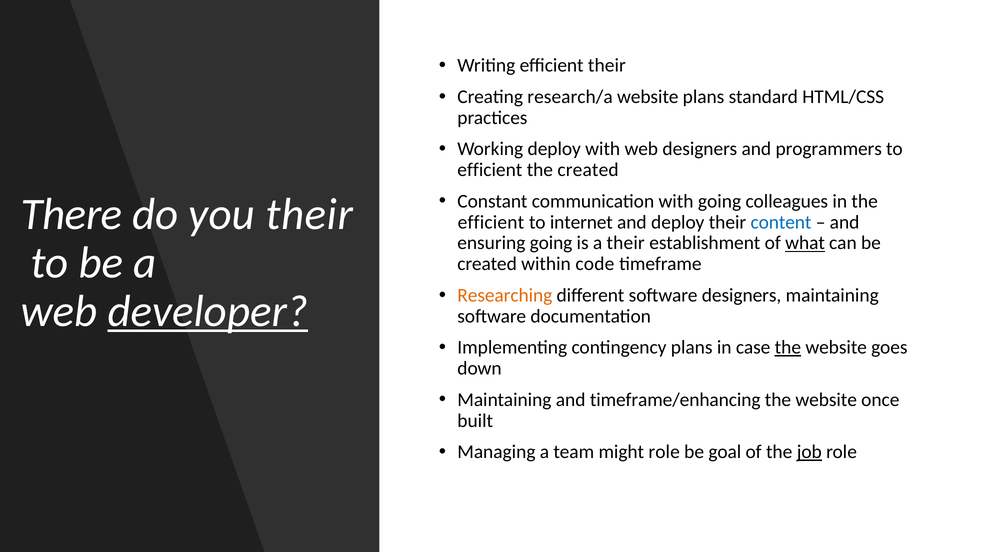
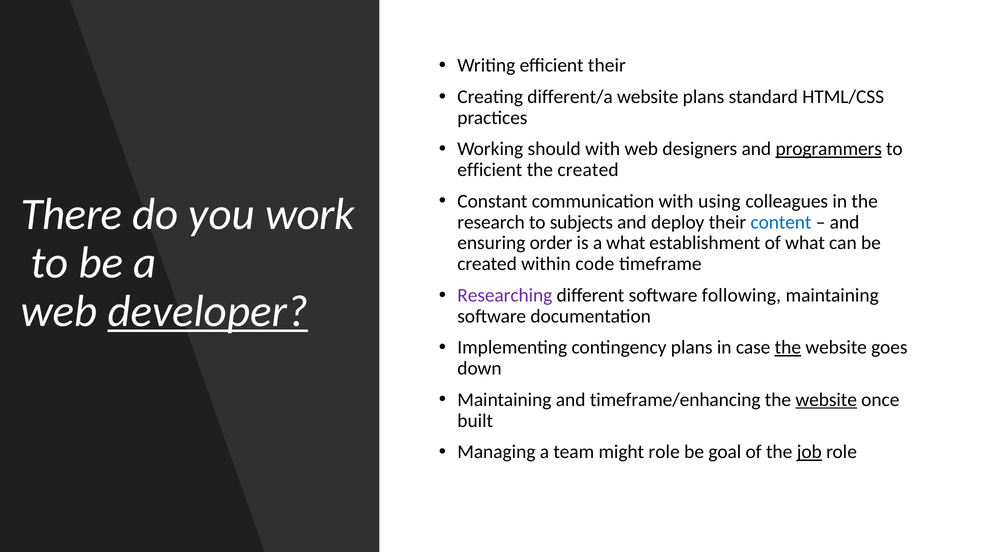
research/a: research/a -> different/a (570, 97)
Working deploy: deploy -> should (554, 149)
programmers underline: none -> present (829, 149)
with going: going -> using (719, 201)
you their: their -> work (310, 214)
efficient: efficient -> research (491, 222)
internet: internet -> subjects (581, 222)
ensuring going: going -> order (551, 243)
a their: their -> what (626, 243)
what underline: present -> none (805, 243)
Researching colour: orange -> purple (505, 295)
software designers: designers -> following (741, 295)
website underline: none -> present (826, 400)
